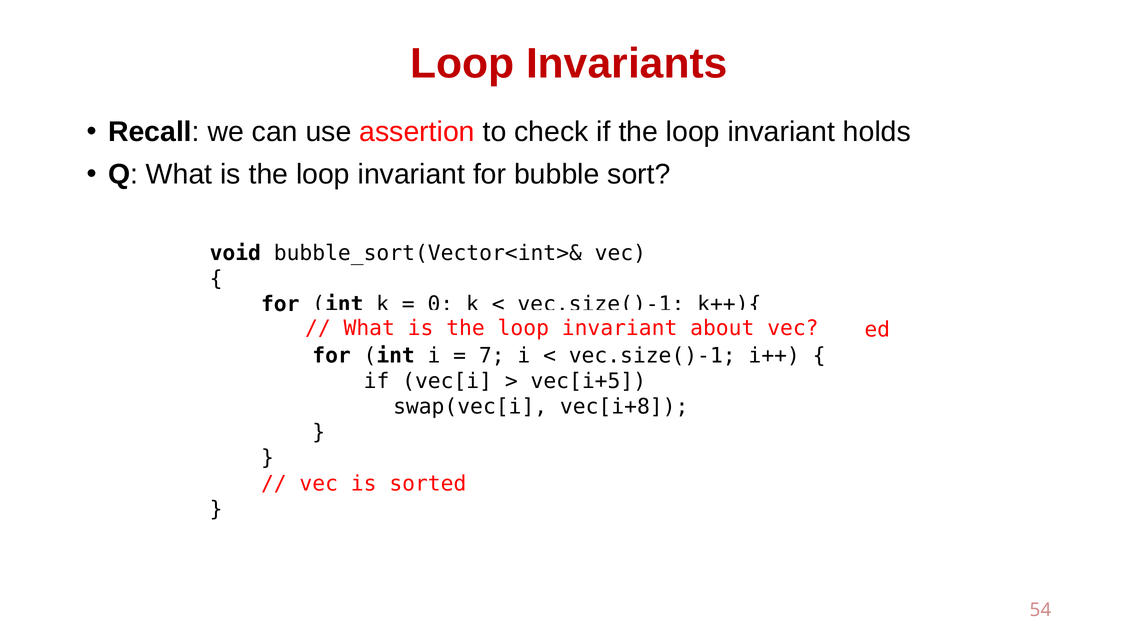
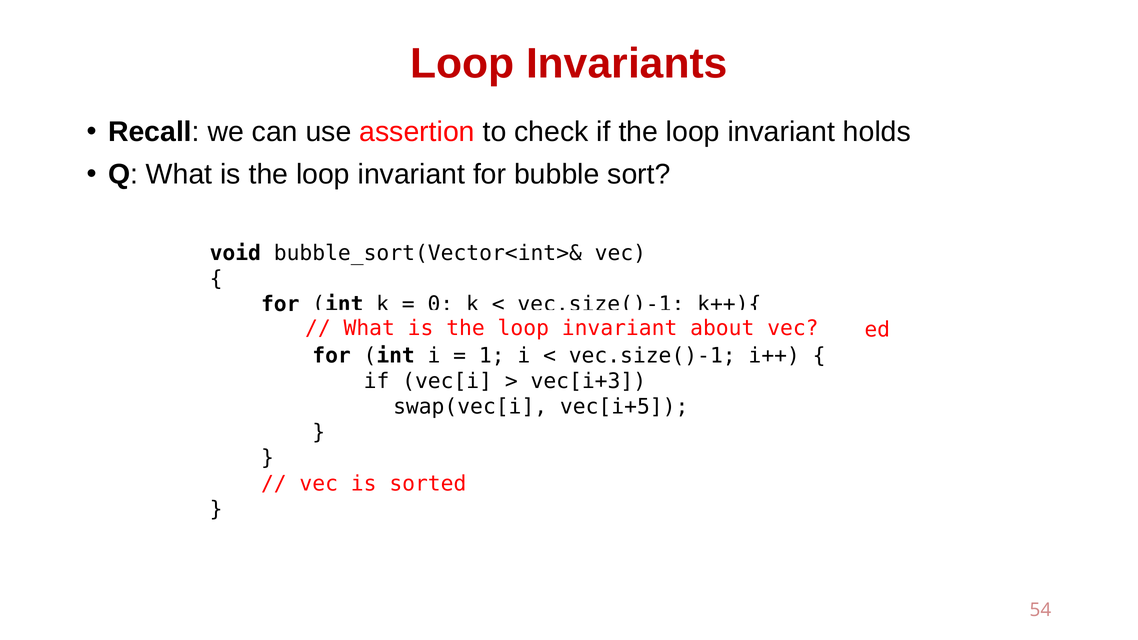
7: 7 -> 1 (492, 356)
vec[i+5: vec[i+5 -> vec[i+3 (588, 381)
vec[i+8: vec[i+8 -> vec[i+5 (624, 407)
